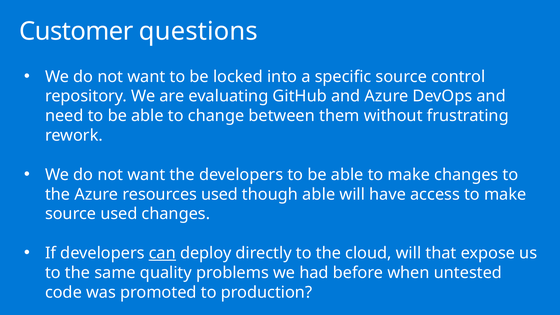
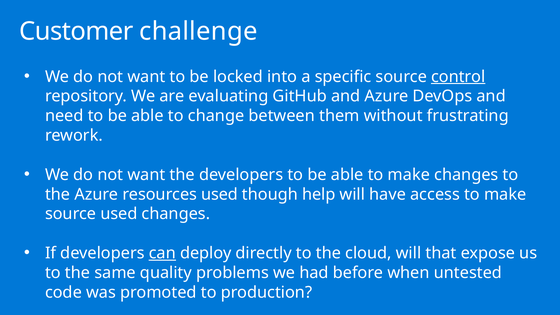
questions: questions -> challenge (198, 31)
control underline: none -> present (458, 77)
though able: able -> help (319, 194)
